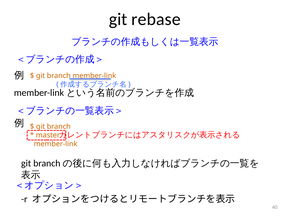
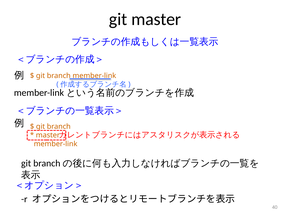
git rebase: rebase -> master (156, 19)
